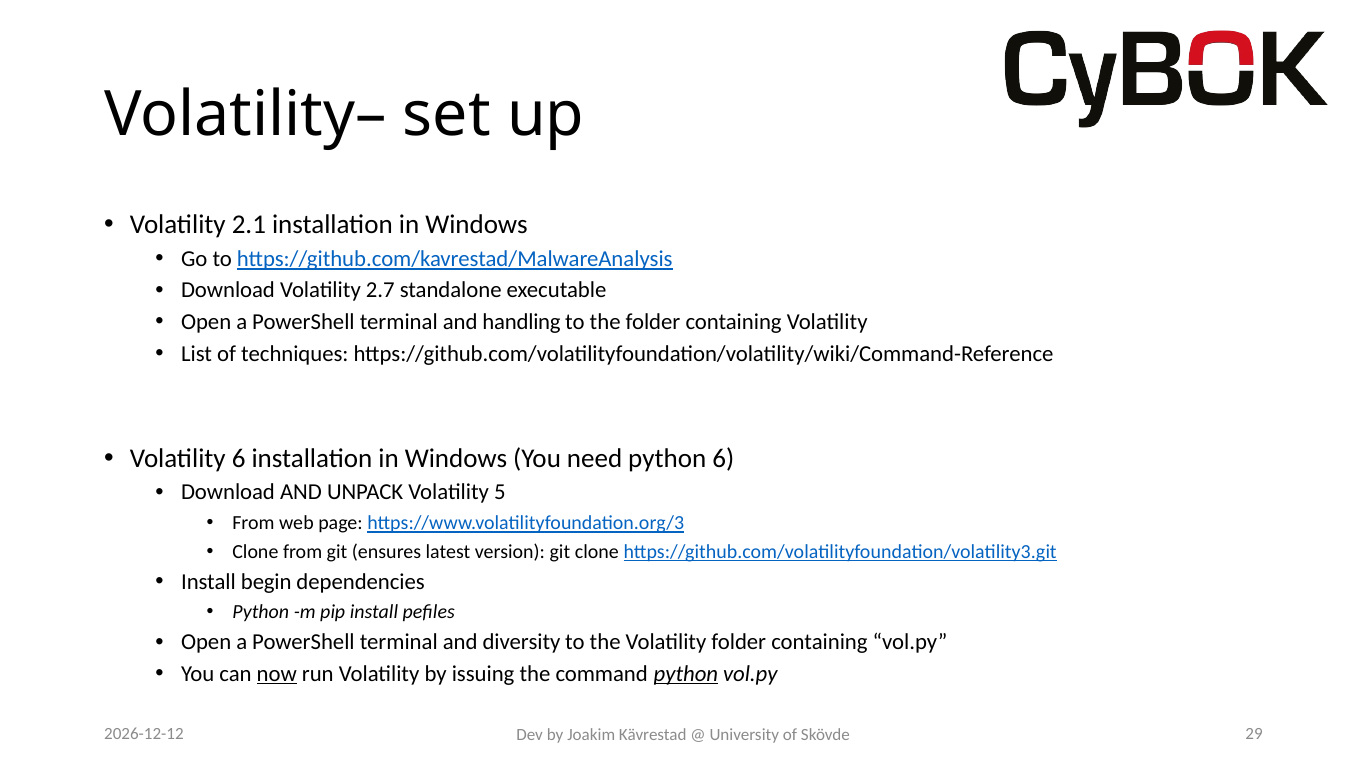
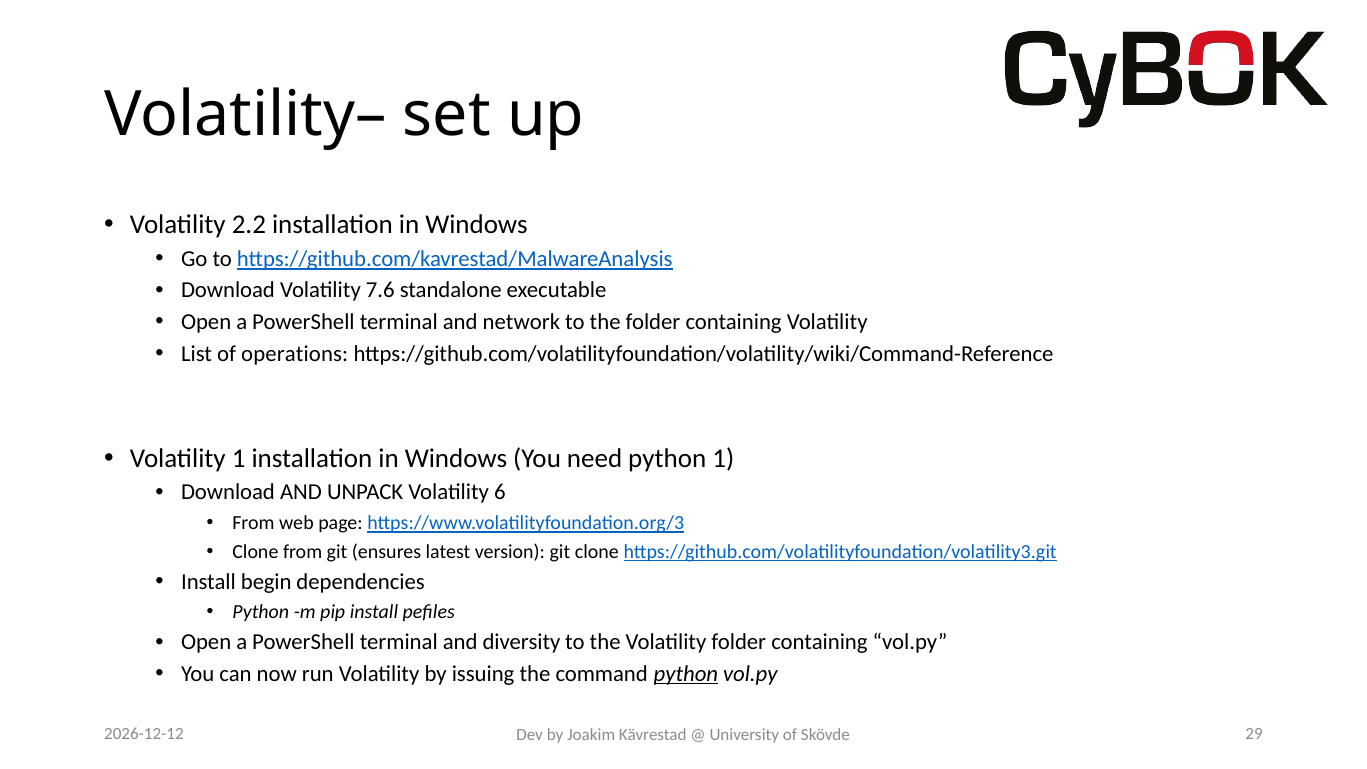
2.1: 2.1 -> 2.2 (249, 224)
2.7: 2.7 -> 7.6 (380, 290)
handling: handling -> network (521, 322)
techniques: techniques -> operations (295, 354)
Volatility 6: 6 -> 1 (239, 458)
python 6: 6 -> 1 (723, 458)
5: 5 -> 6 (500, 492)
now underline: present -> none (277, 674)
